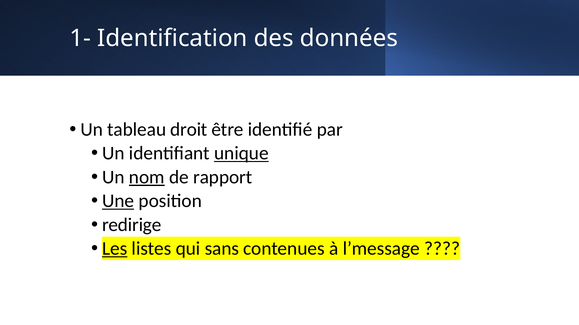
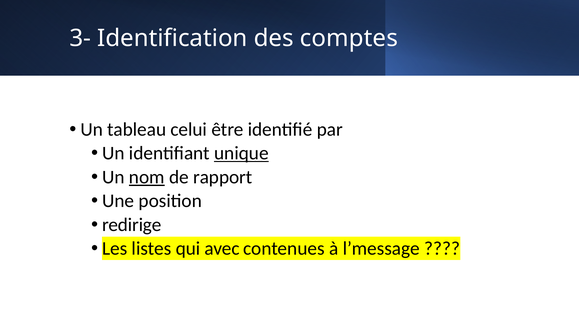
1-: 1- -> 3- (80, 38)
données: données -> comptes (349, 38)
droit: droit -> celui (189, 130)
Une underline: present -> none (118, 201)
Les underline: present -> none (115, 249)
sans: sans -> avec (222, 249)
